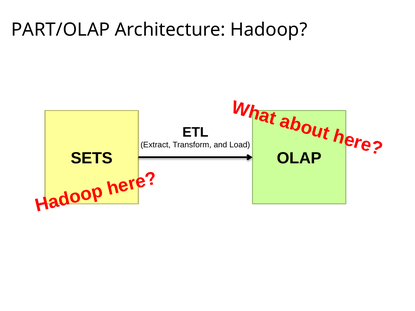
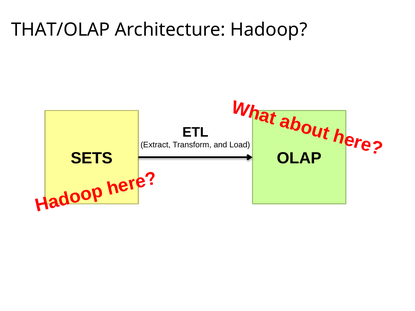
PART/OLAP: PART/OLAP -> THAT/OLAP (61, 30)
